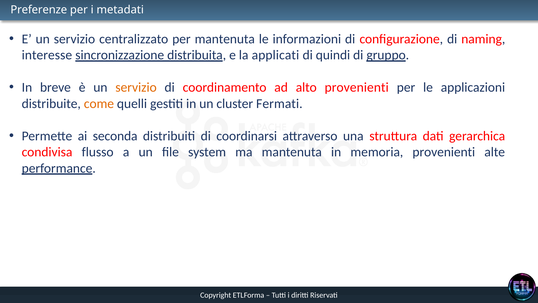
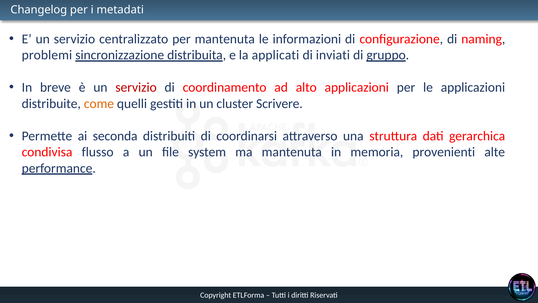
Preferenze: Preferenze -> Changelog (39, 10)
interesse: interesse -> problemi (47, 55)
quindi: quindi -> inviati (333, 55)
servizio colour: orange -> red (136, 87)
alto provenienti: provenienti -> applicazioni (357, 87)
Fermati: Fermati -> Scrivere (279, 104)
